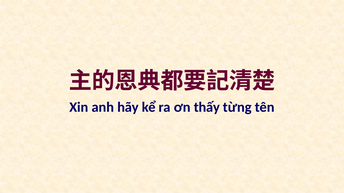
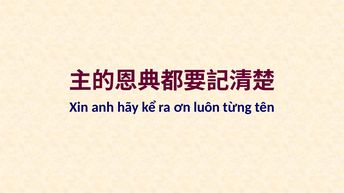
thấy: thấy -> luôn (207, 108)
